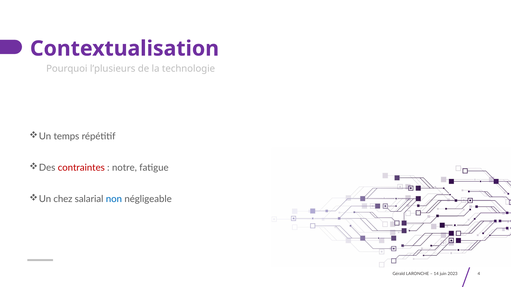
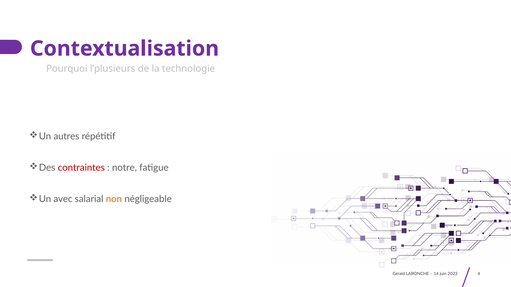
temps: temps -> autres (66, 137)
chez: chez -> avec (63, 199)
non colour: blue -> orange (114, 199)
